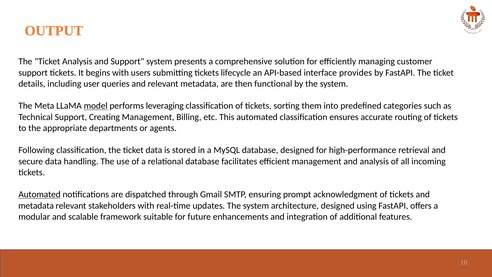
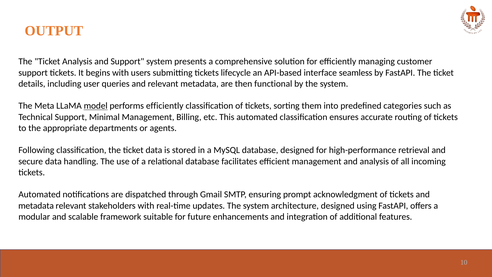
provides: provides -> seamless (356, 73)
performs leveraging: leveraging -> efficiently (165, 106)
Creating: Creating -> Minimal (104, 117)
Automated underline: present -> none (40, 194)
